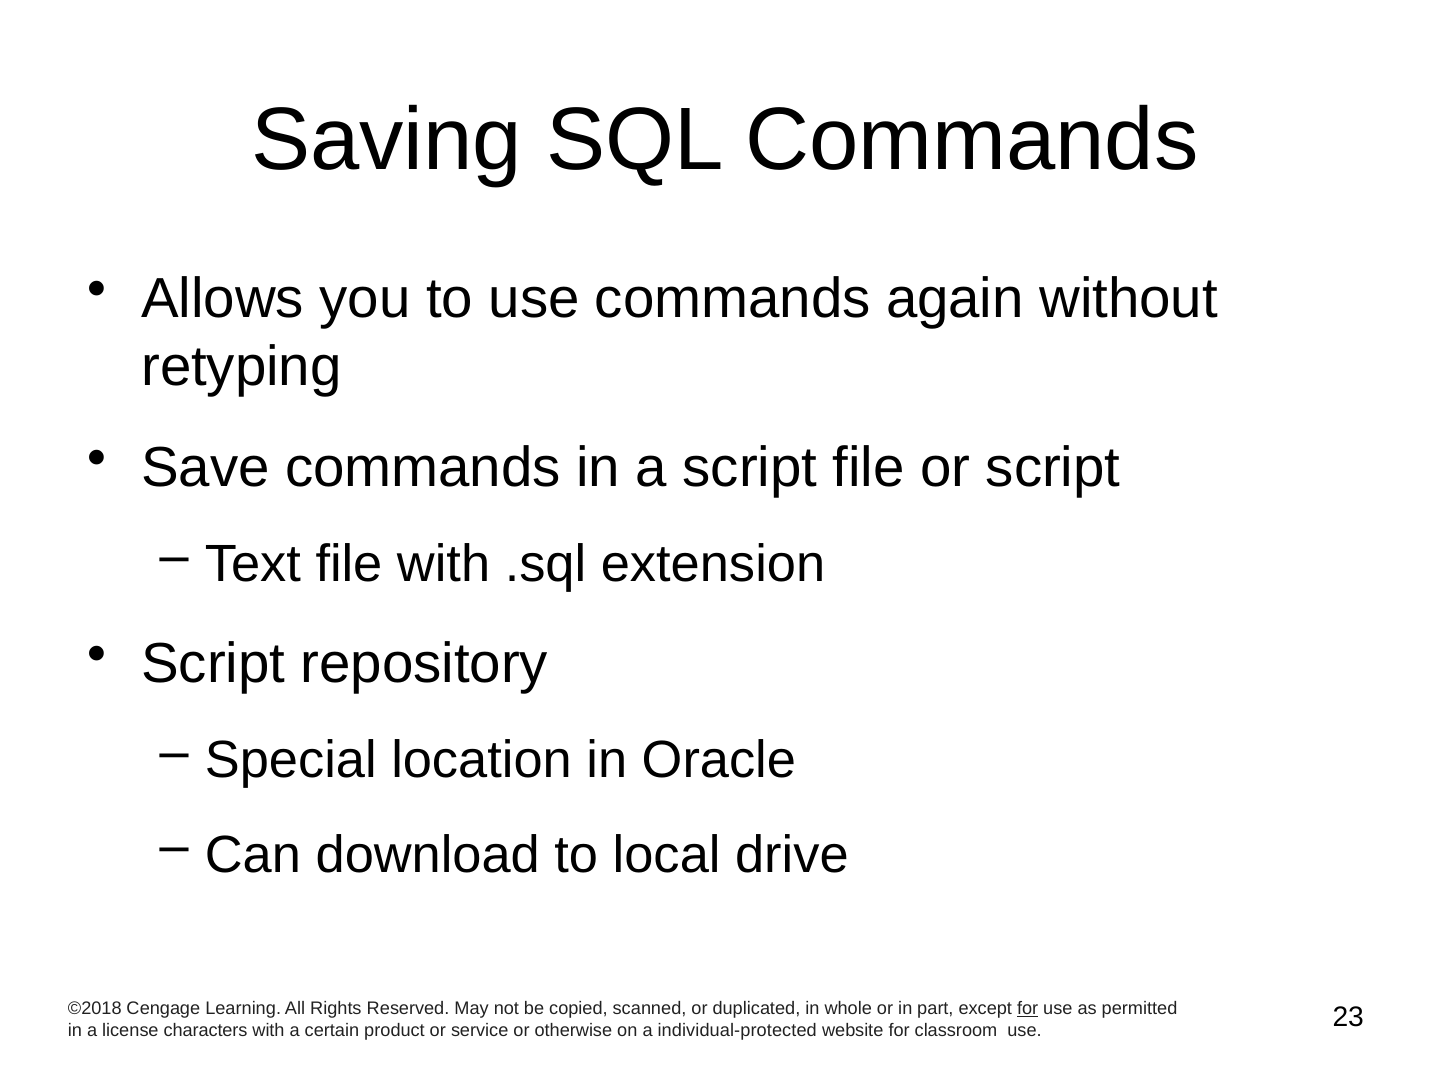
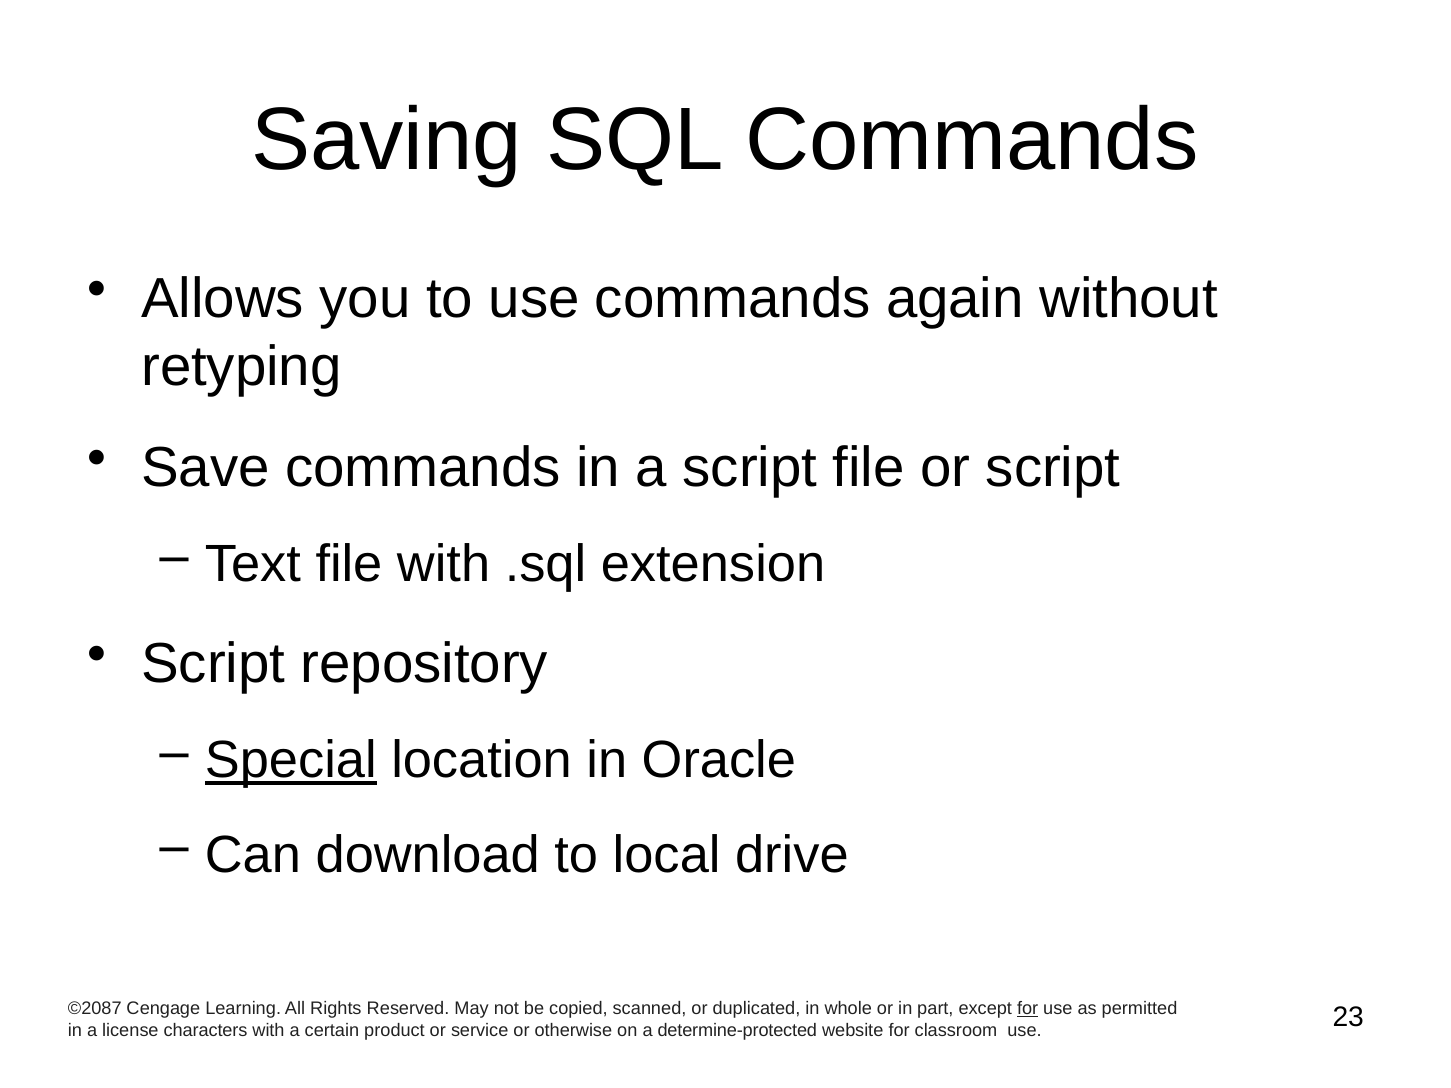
Special underline: none -> present (291, 761)
©2018: ©2018 -> ©2087 (95, 1009)
individual-protected: individual-protected -> determine-protected (737, 1030)
